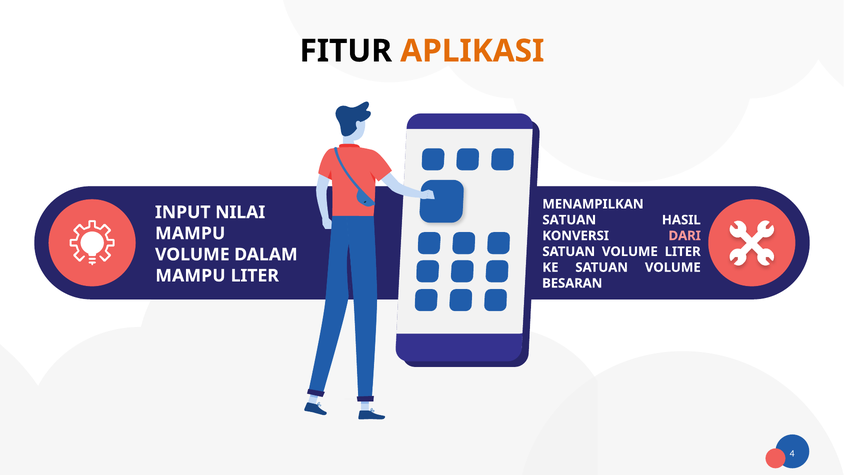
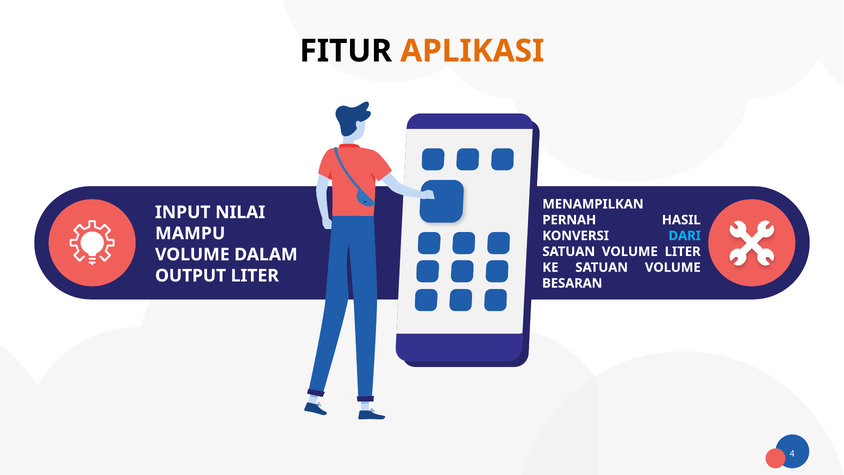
SATUAN: SATUAN -> PERNAH (569, 220)
DARI colour: pink -> light blue (685, 236)
MAMPU: MAMPU -> OUTPUT (191, 276)
